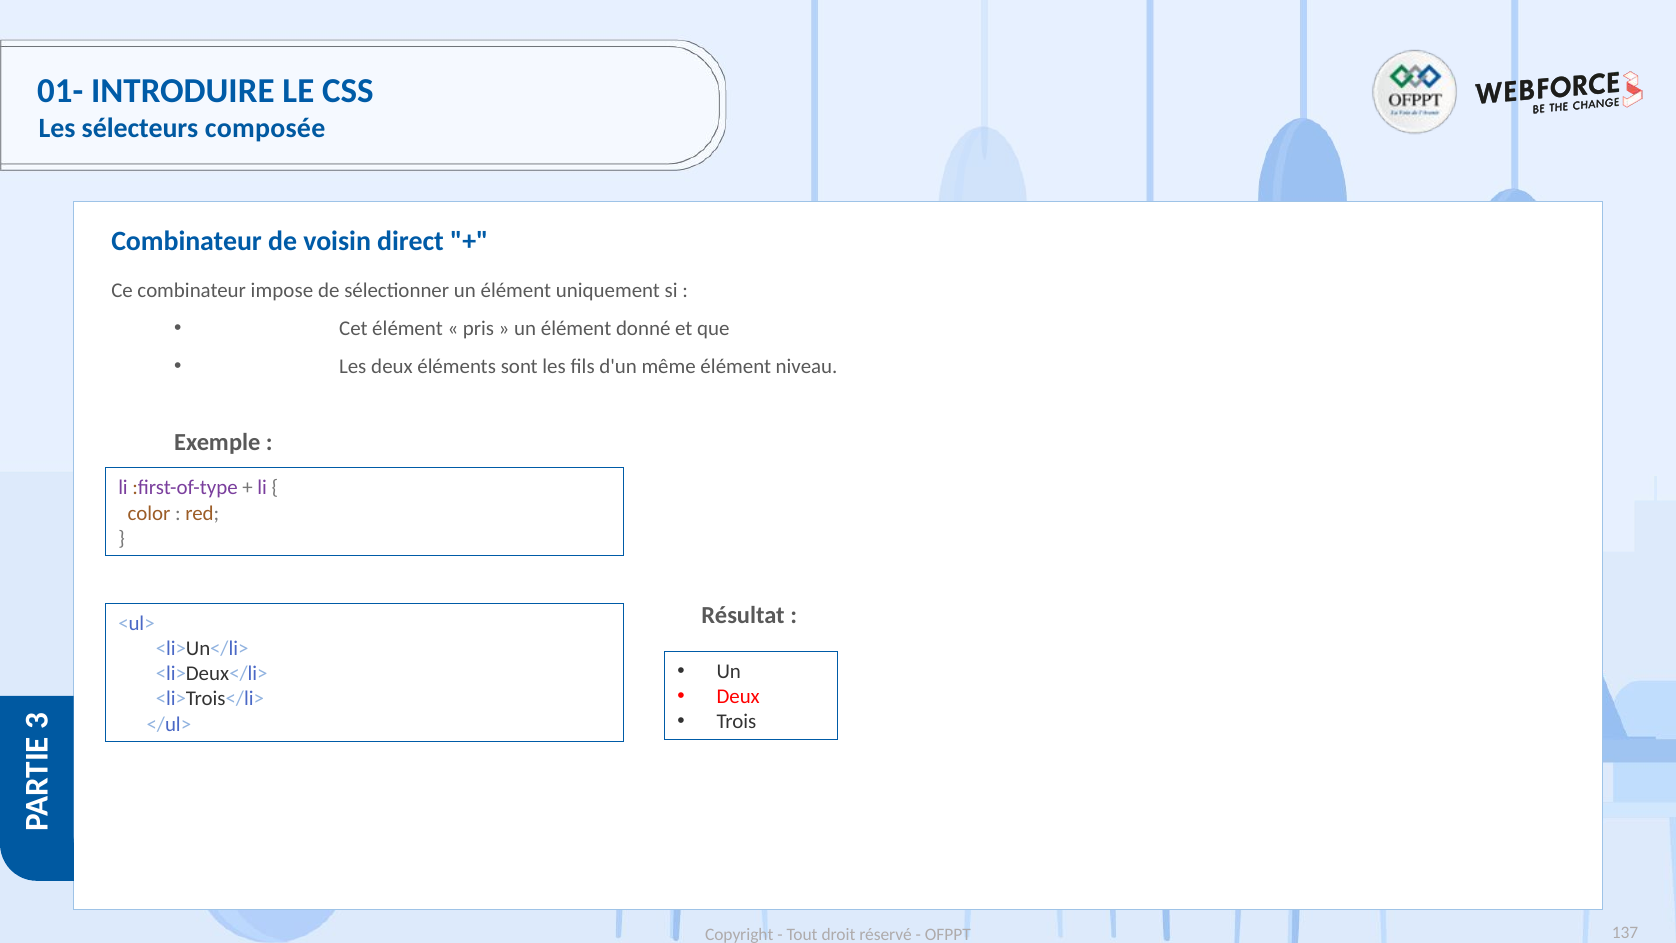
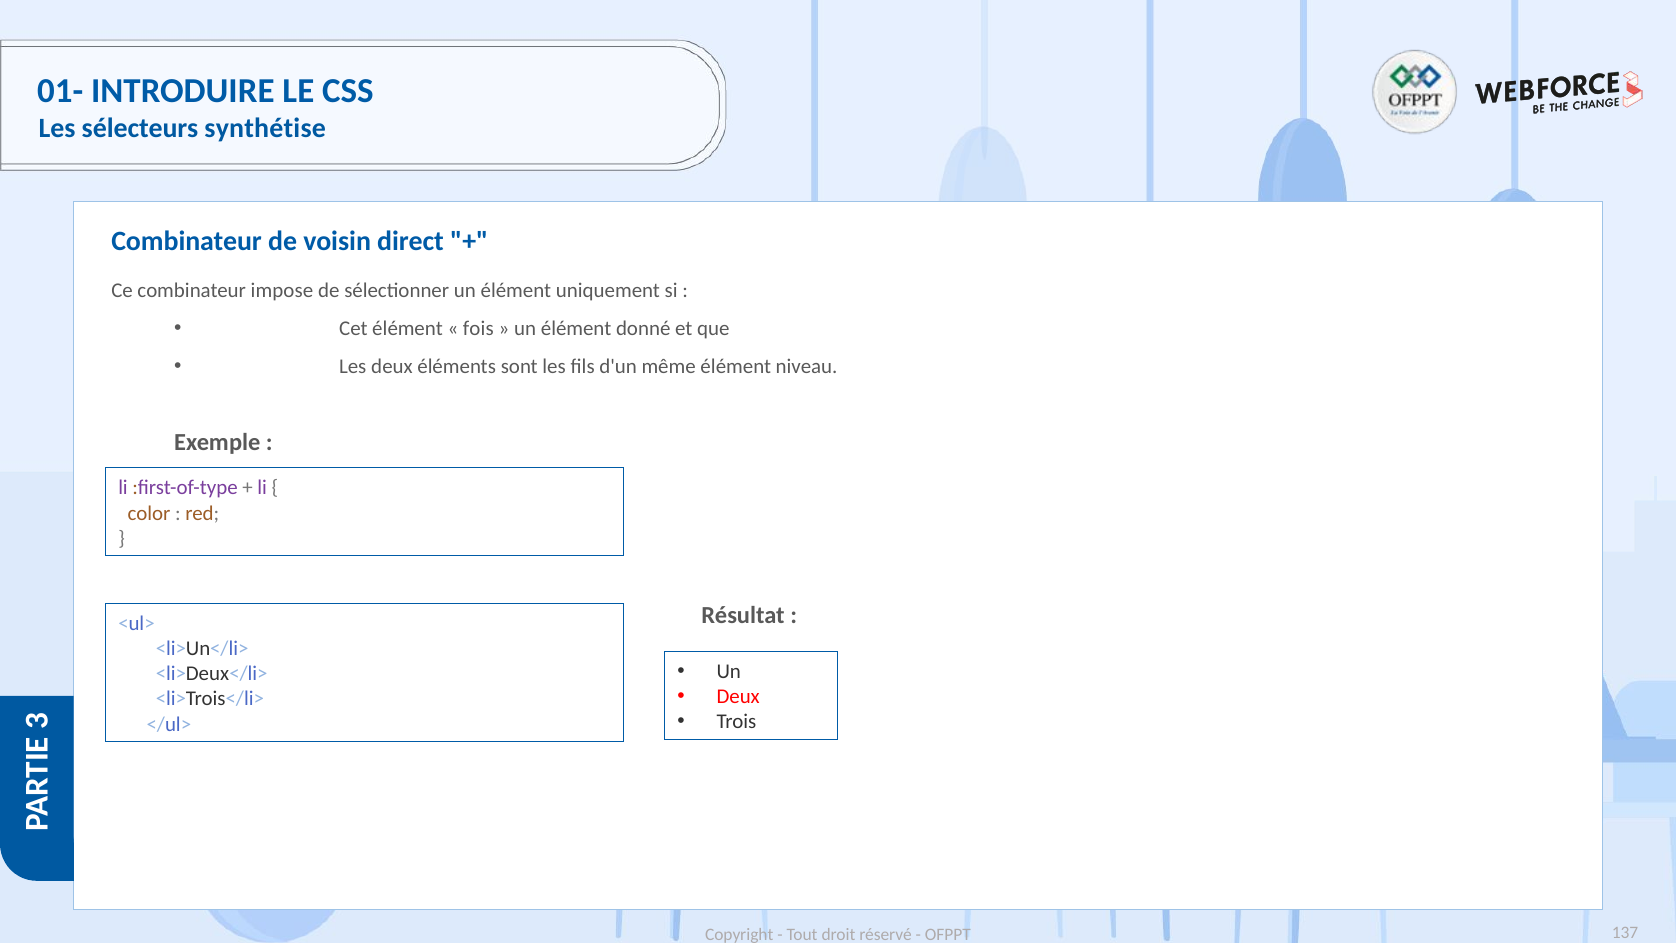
composée: composée -> synthétise (265, 128)
pris: pris -> fois (478, 328)
